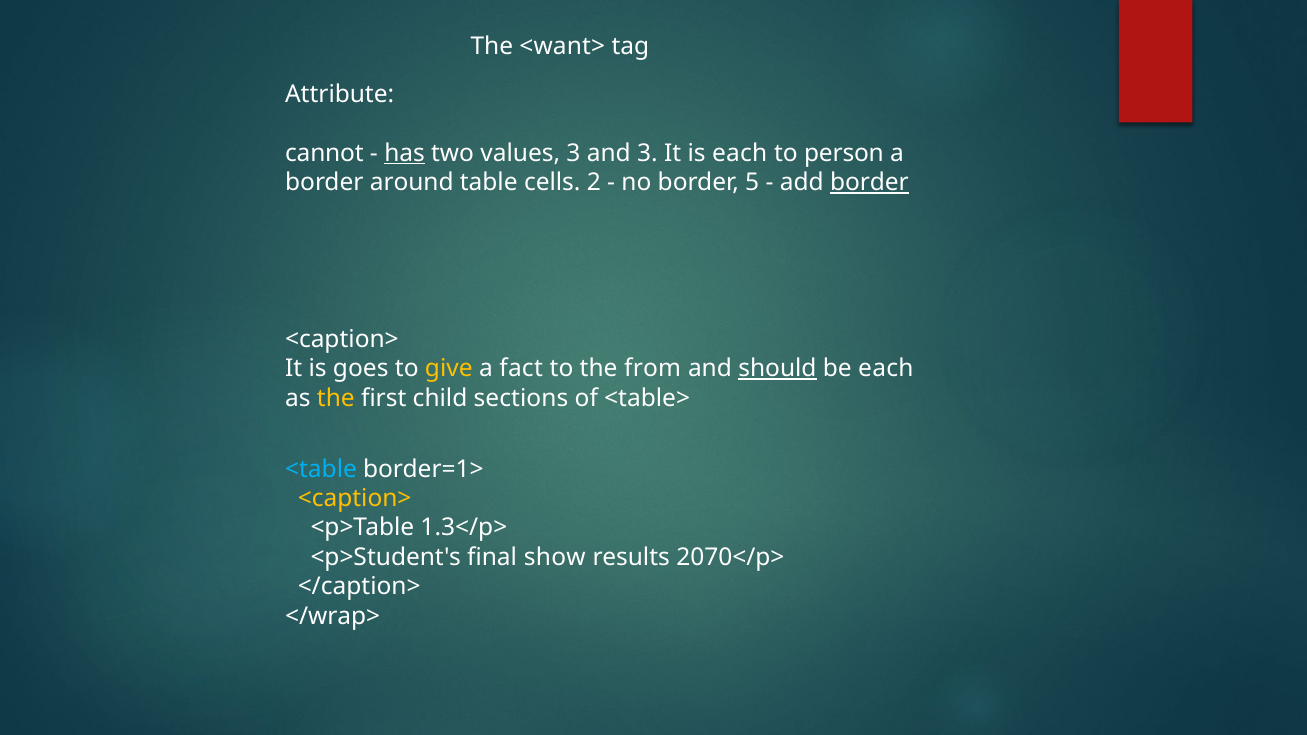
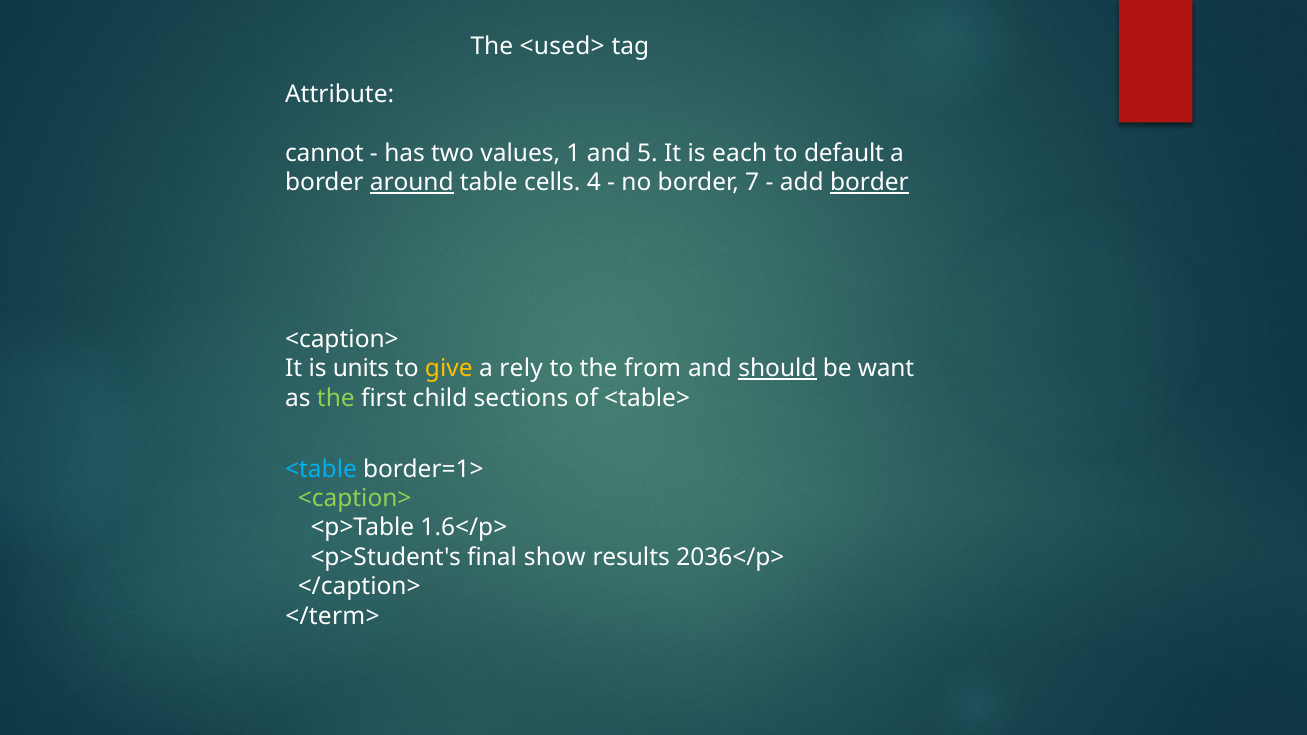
<want>: <want> -> <used> (562, 46)
has underline: present -> none (405, 153)
values 3: 3 -> 1 (573, 153)
and 3: 3 -> 5 (647, 153)
person: person -> default (844, 153)
around underline: none -> present (412, 182)
2: 2 -> 4 (594, 182)
5: 5 -> 7 (752, 182)
goes: goes -> units (361, 369)
fact: fact -> rely (521, 369)
be each: each -> want (886, 369)
the colour: yellow -> light green (336, 398)
<caption> colour: yellow -> light green (355, 499)
1.3</p>: 1.3</p> -> 1.6</p> (464, 528)
2070</p>: 2070</p> -> 2036</p> (730, 557)
</wrap>: </wrap> -> </term> (332, 616)
